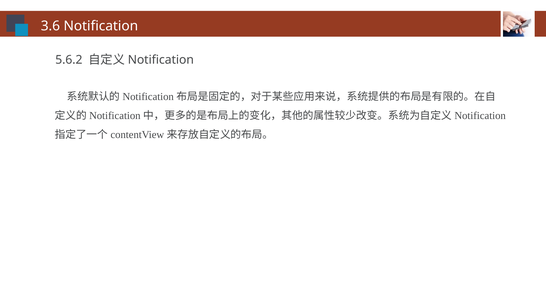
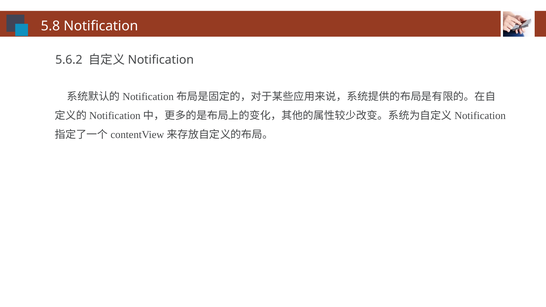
3.6: 3.6 -> 5.8 (50, 26)
